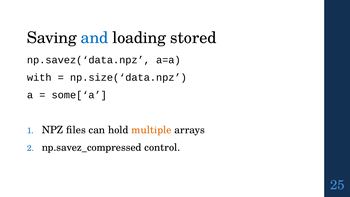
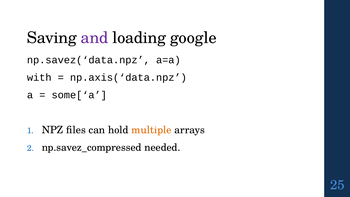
and colour: blue -> purple (95, 38)
stored: stored -> google (193, 38)
np.size(‘data.npz: np.size(‘data.npz -> np.axis(‘data.npz (128, 77)
control: control -> needed (162, 147)
